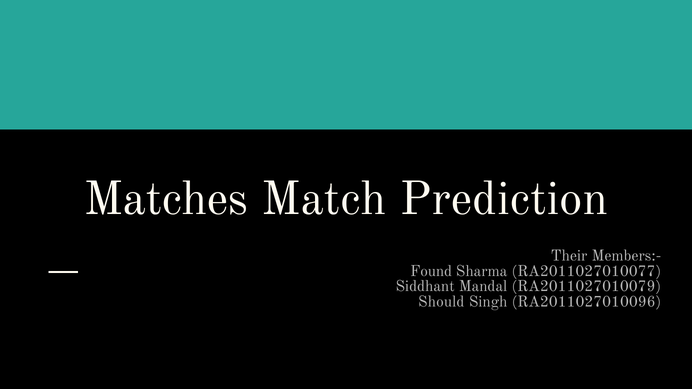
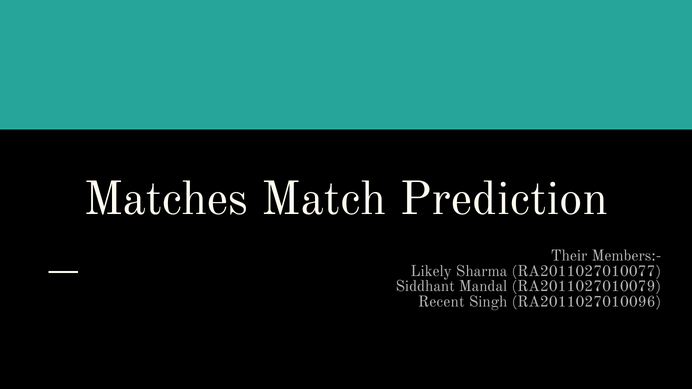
Found: Found -> Likely (431, 271)
Should: Should -> Recent (441, 302)
